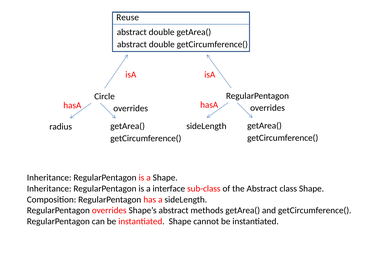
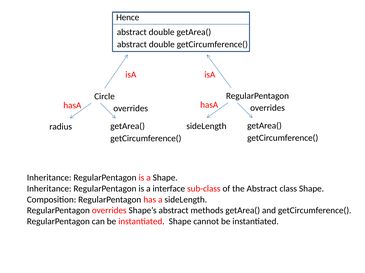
Reuse: Reuse -> Hence (128, 17)
